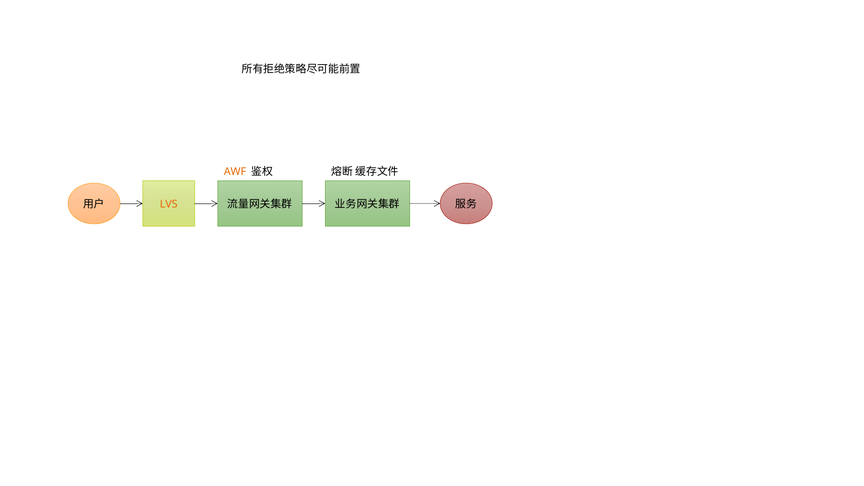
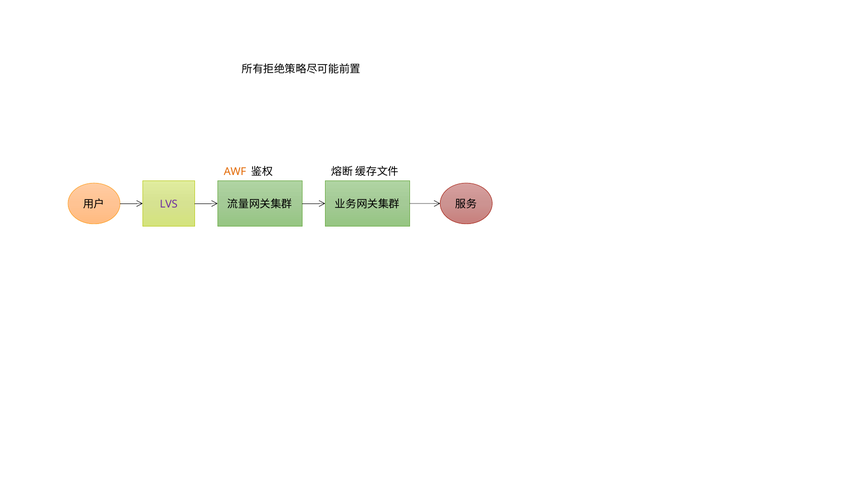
LVS colour: orange -> purple (169, 204)
